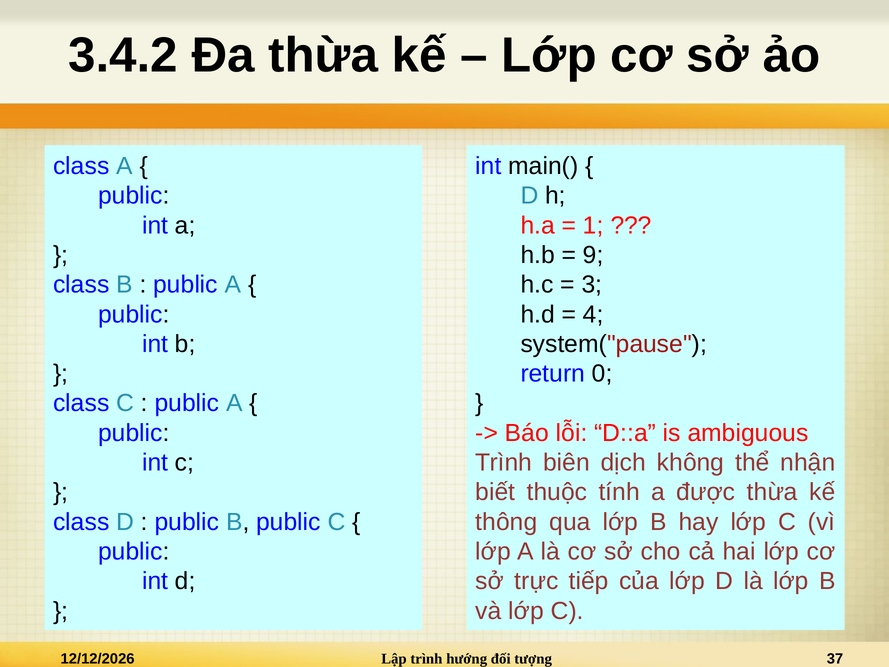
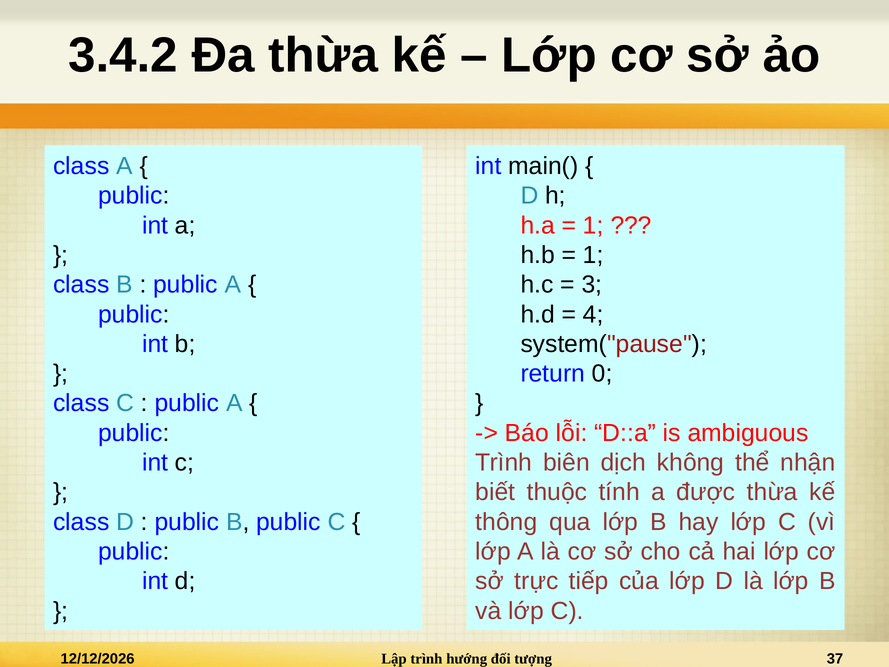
9: 9 -> 1 (593, 255)
